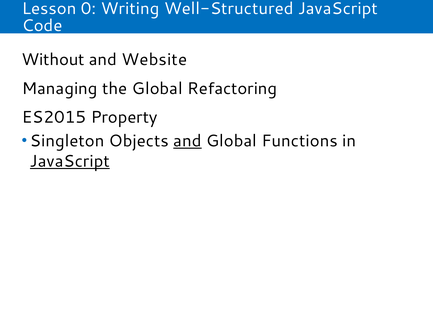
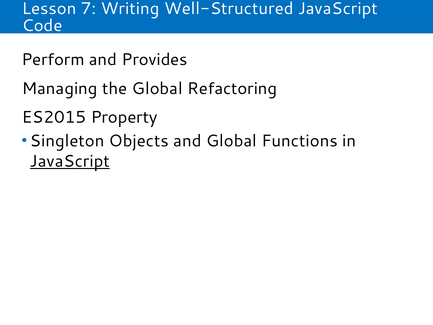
0: 0 -> 7 (89, 9)
Without: Without -> Perform (53, 60)
Website: Website -> Provides (155, 60)
and underline: present -> none (187, 141)
